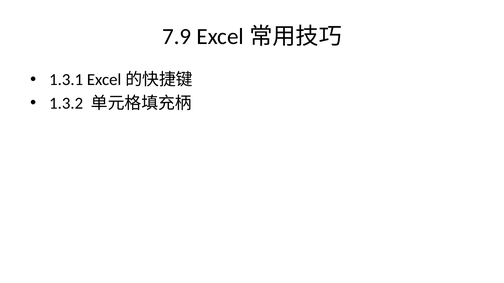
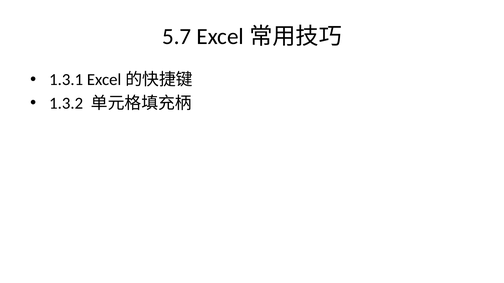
7.9: 7.9 -> 5.7 (177, 37)
